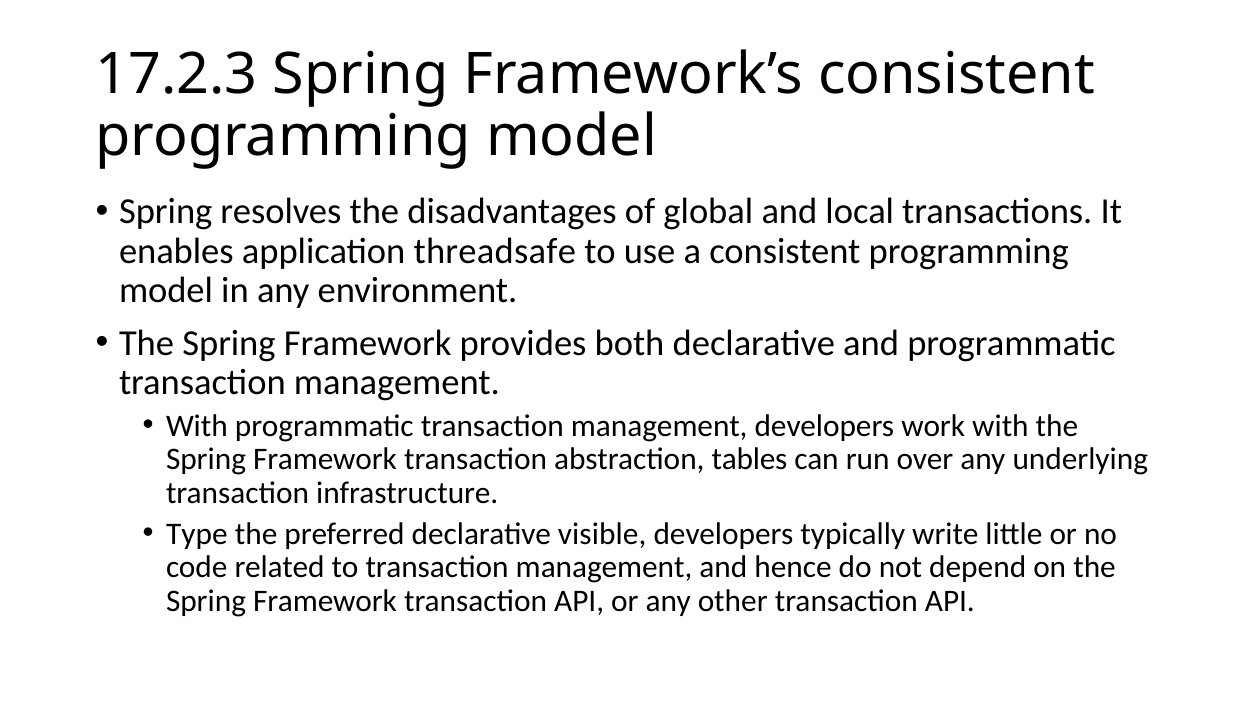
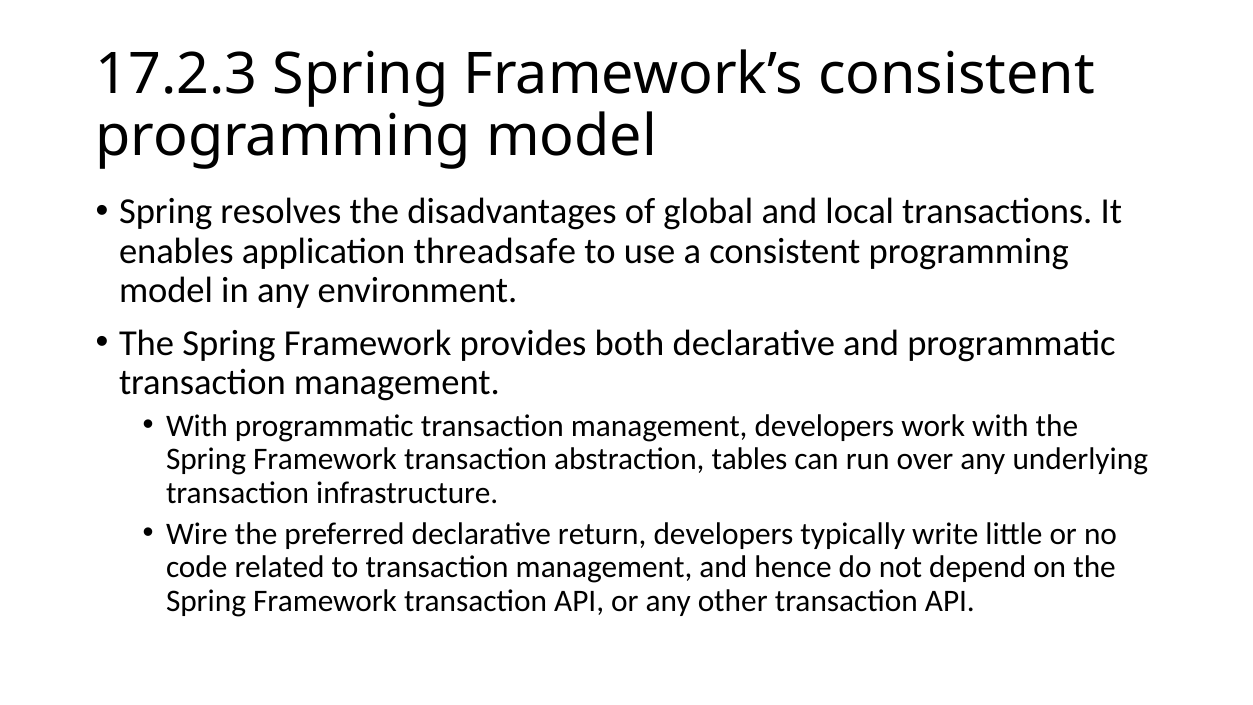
Type: Type -> Wire (197, 534)
visible: visible -> return (602, 534)
